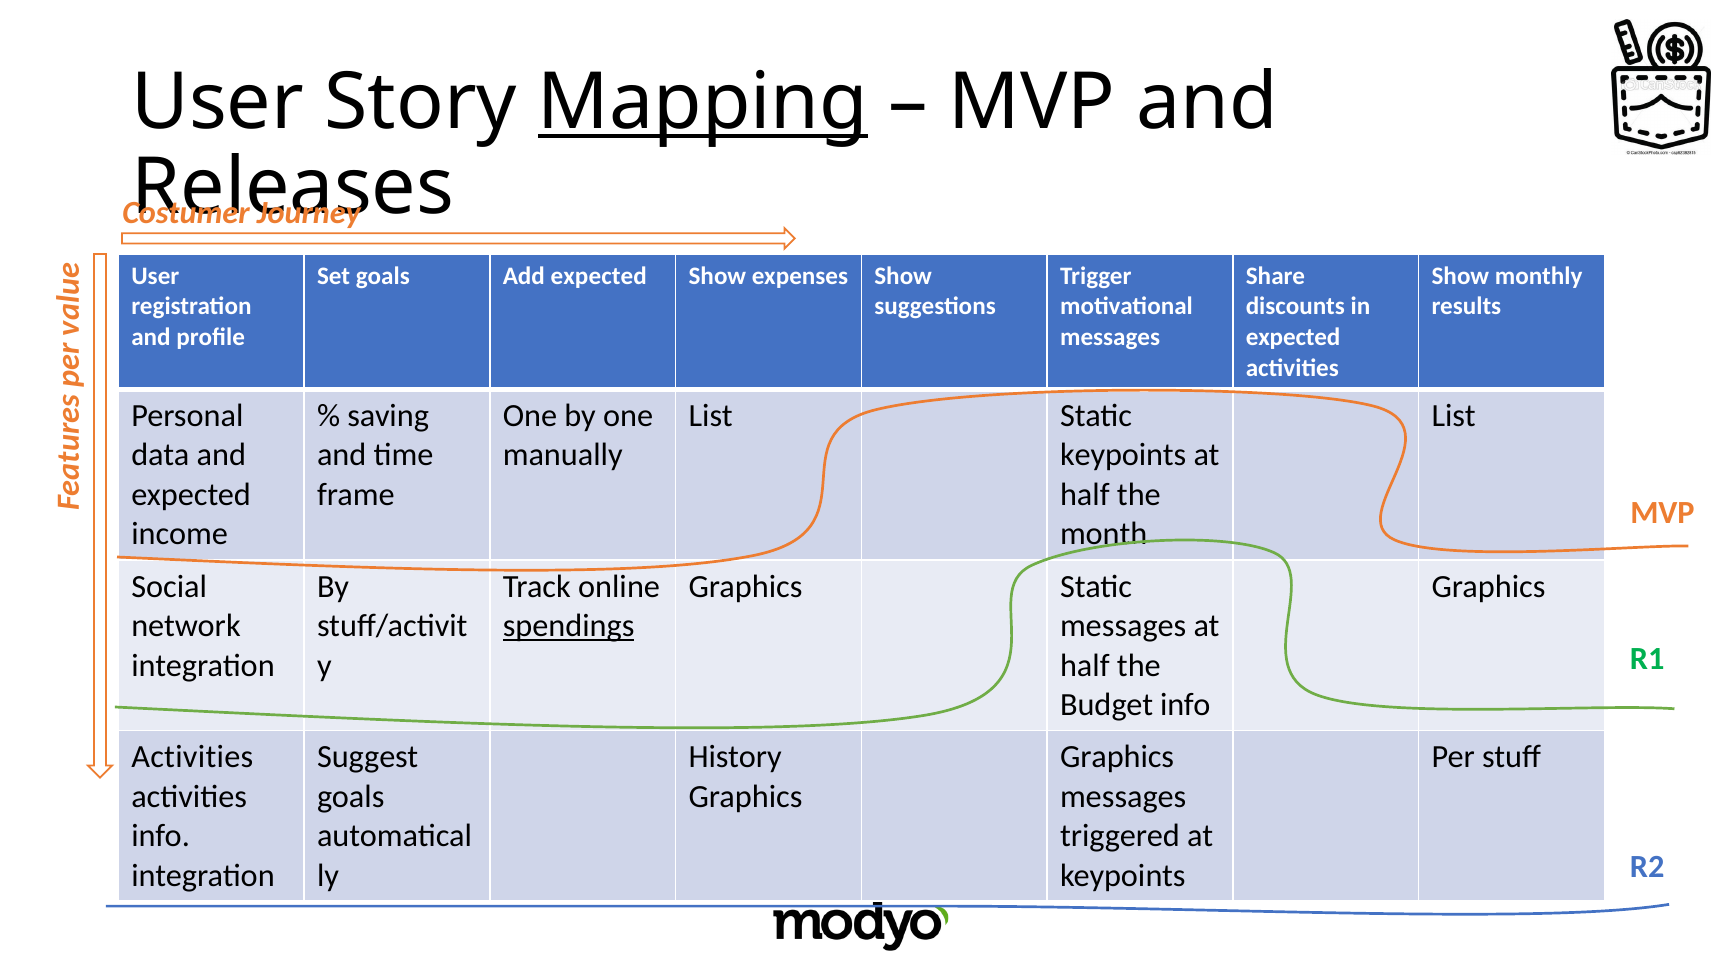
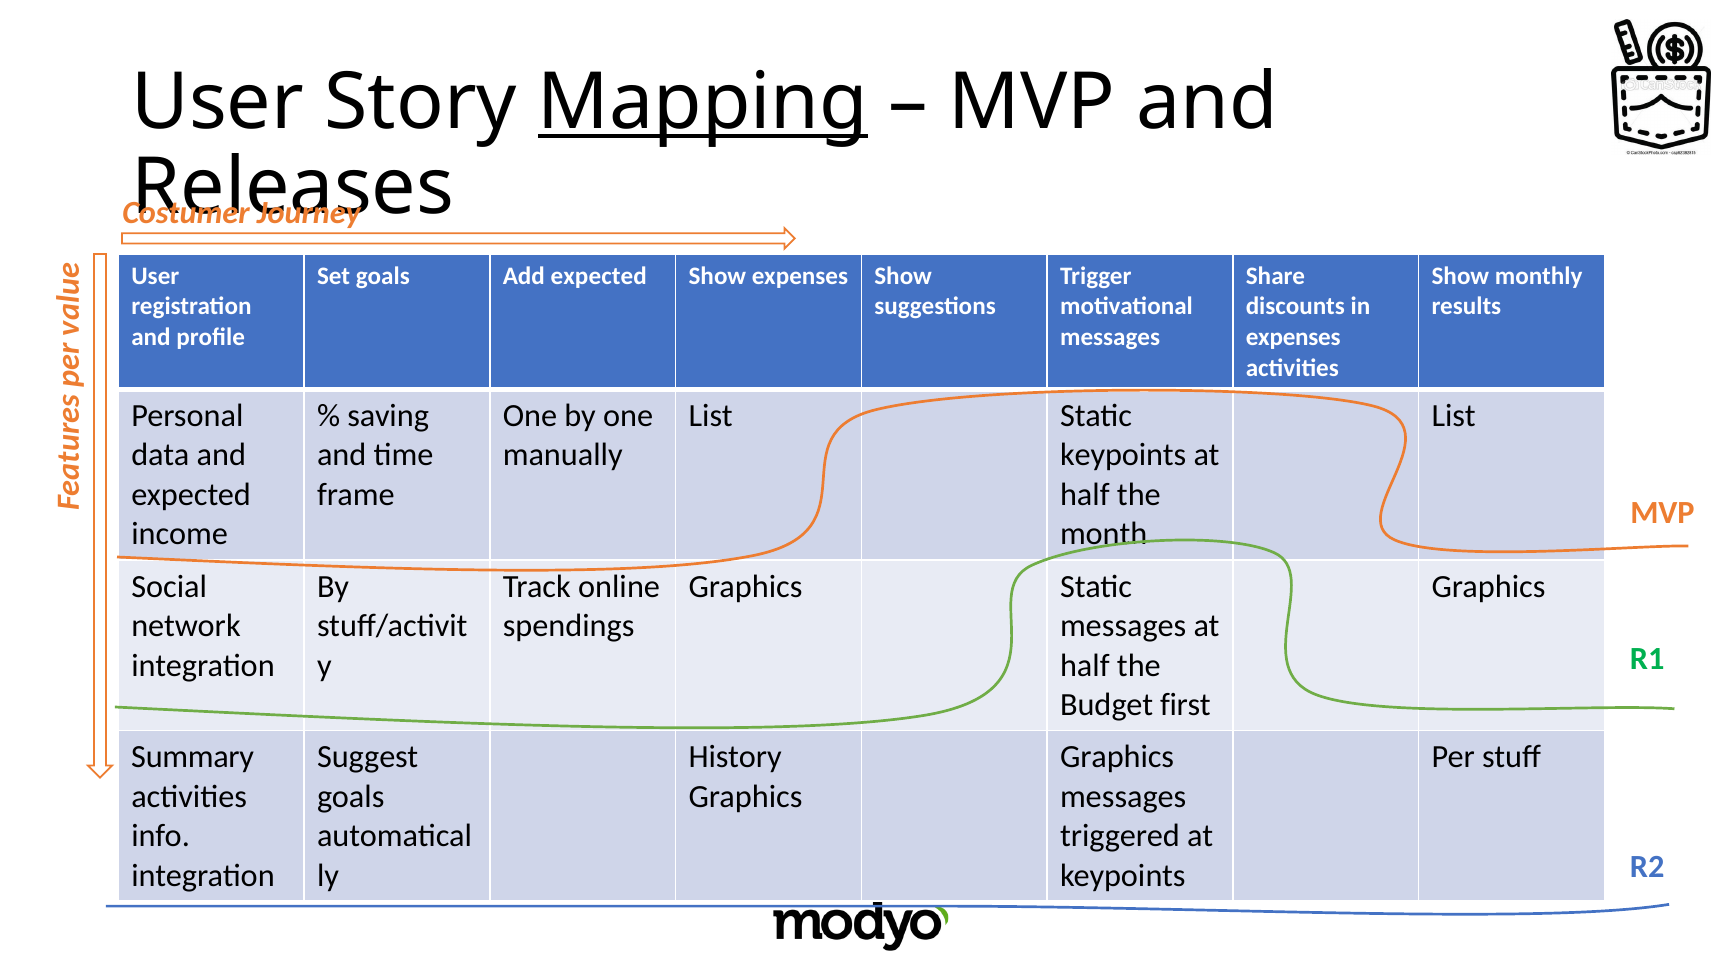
expected: expected -> expenses (1293, 337)
spendings underline: present -> none (569, 626)
Budget info: info -> first (1185, 705)
Activities: Activities -> Summary (193, 757)
